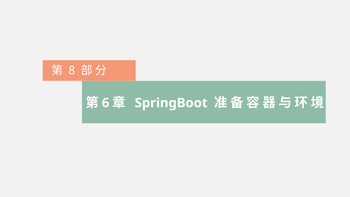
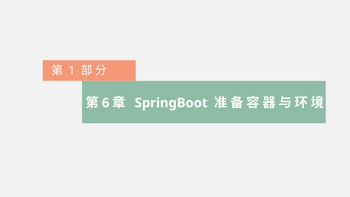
8: 8 -> 1 (72, 70)
